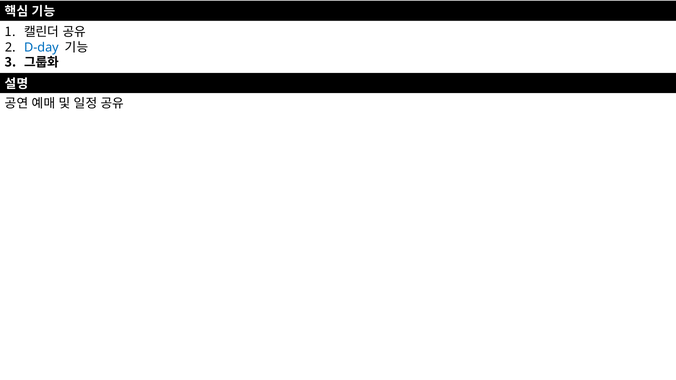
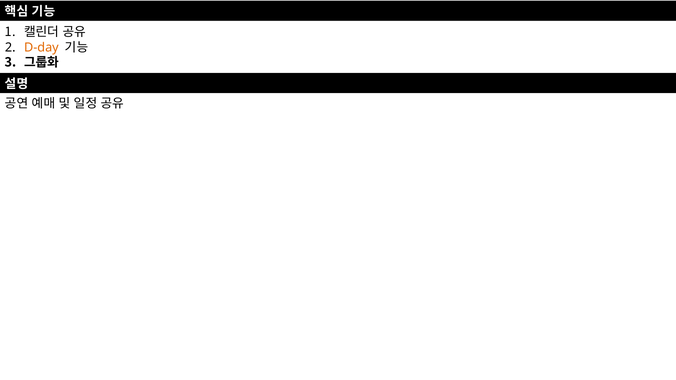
D-day colour: blue -> orange (41, 47)
